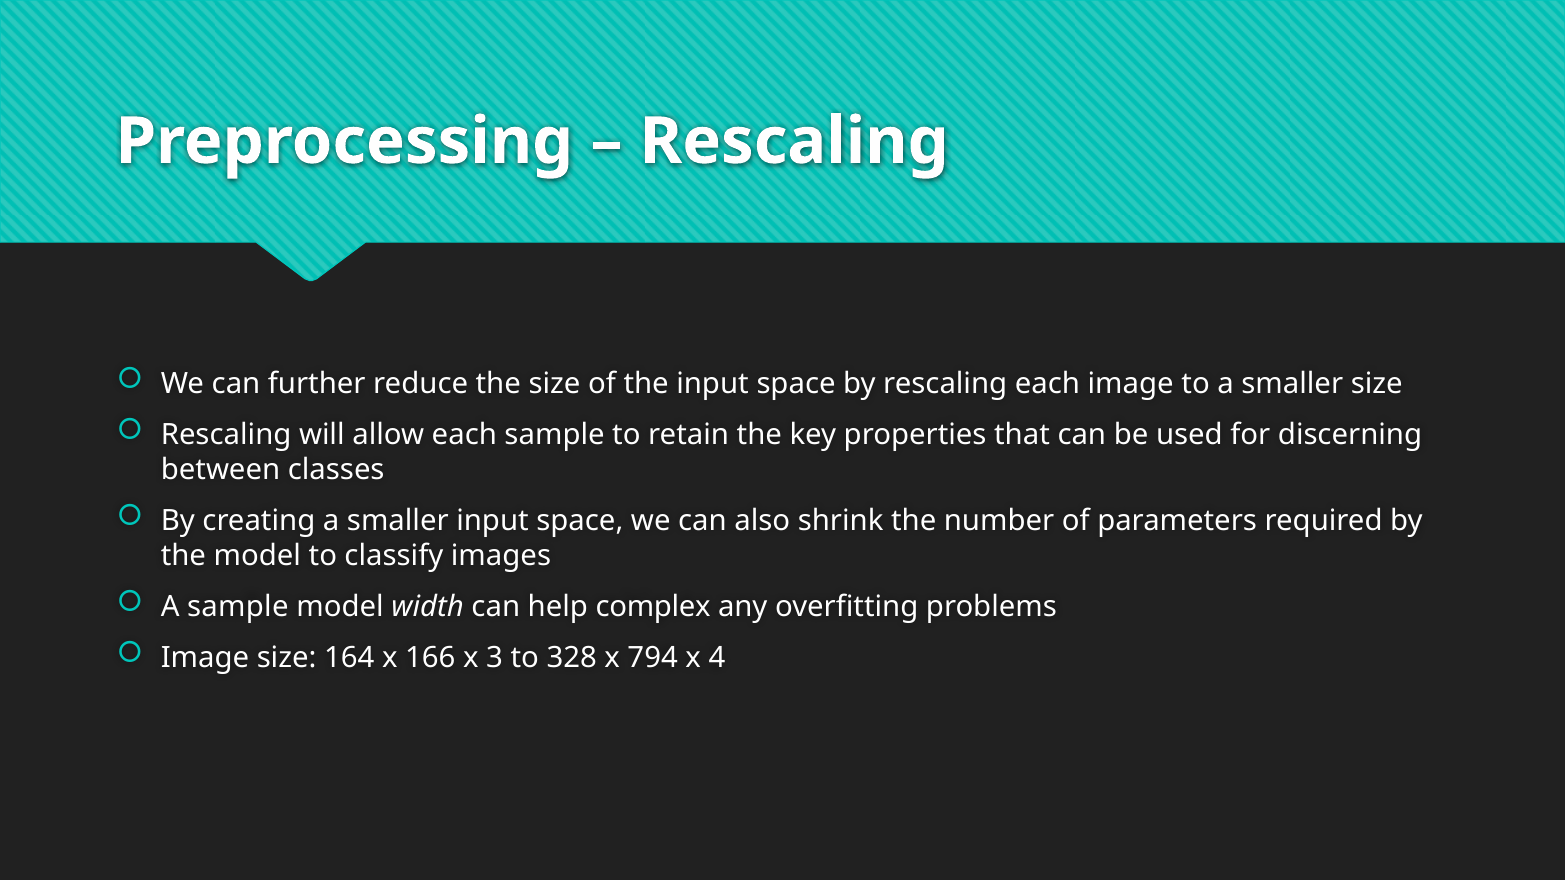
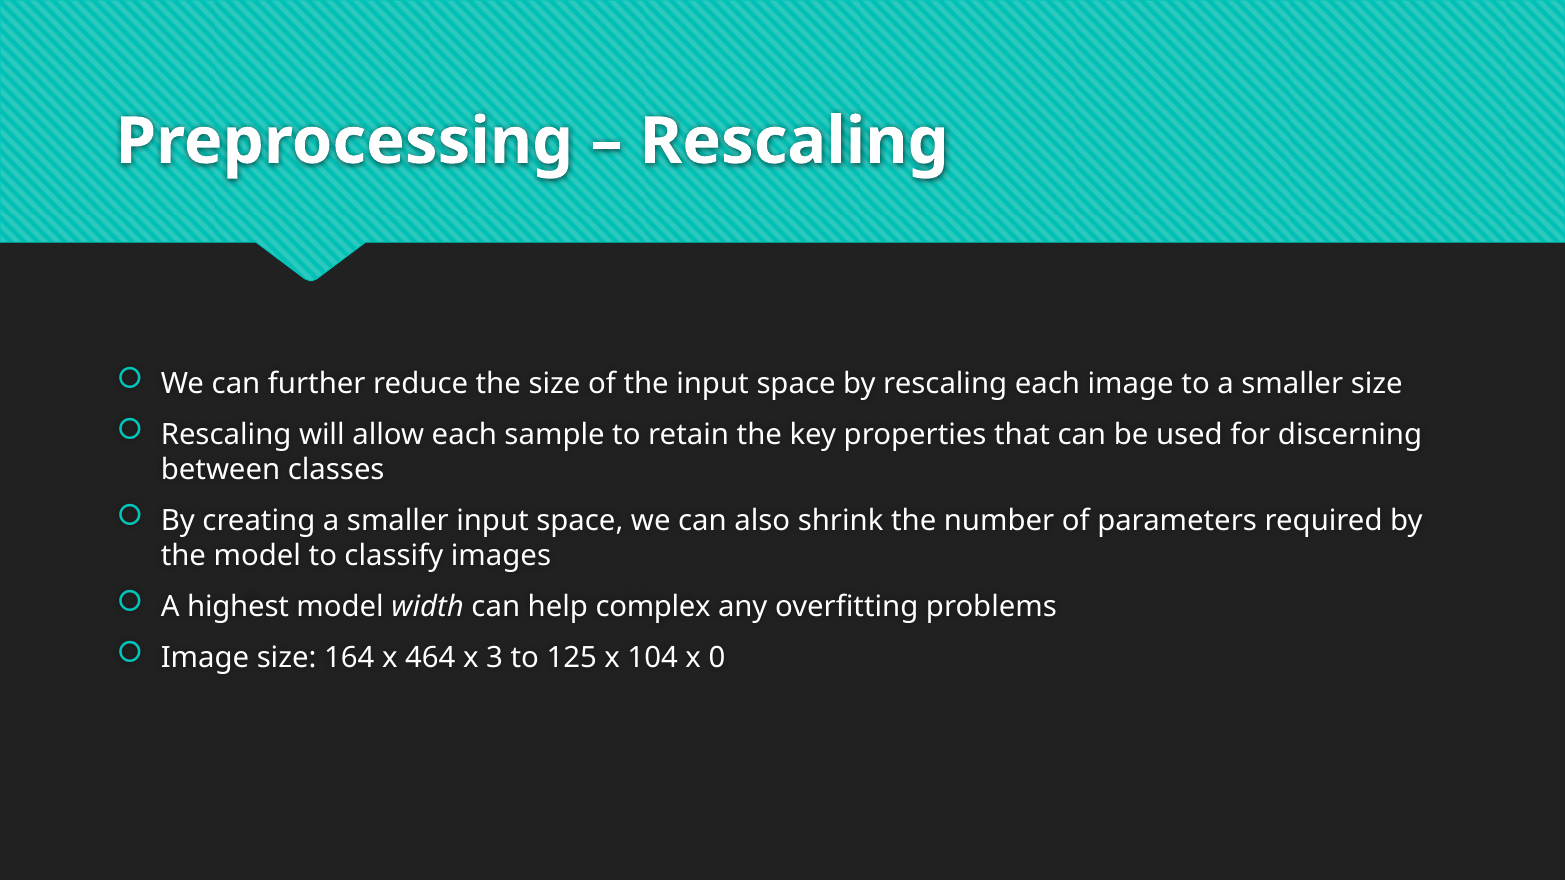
A sample: sample -> highest (238, 607)
166: 166 -> 464 (430, 658)
328: 328 -> 125 (572, 658)
794: 794 -> 104 (653, 658)
4: 4 -> 0 (717, 658)
